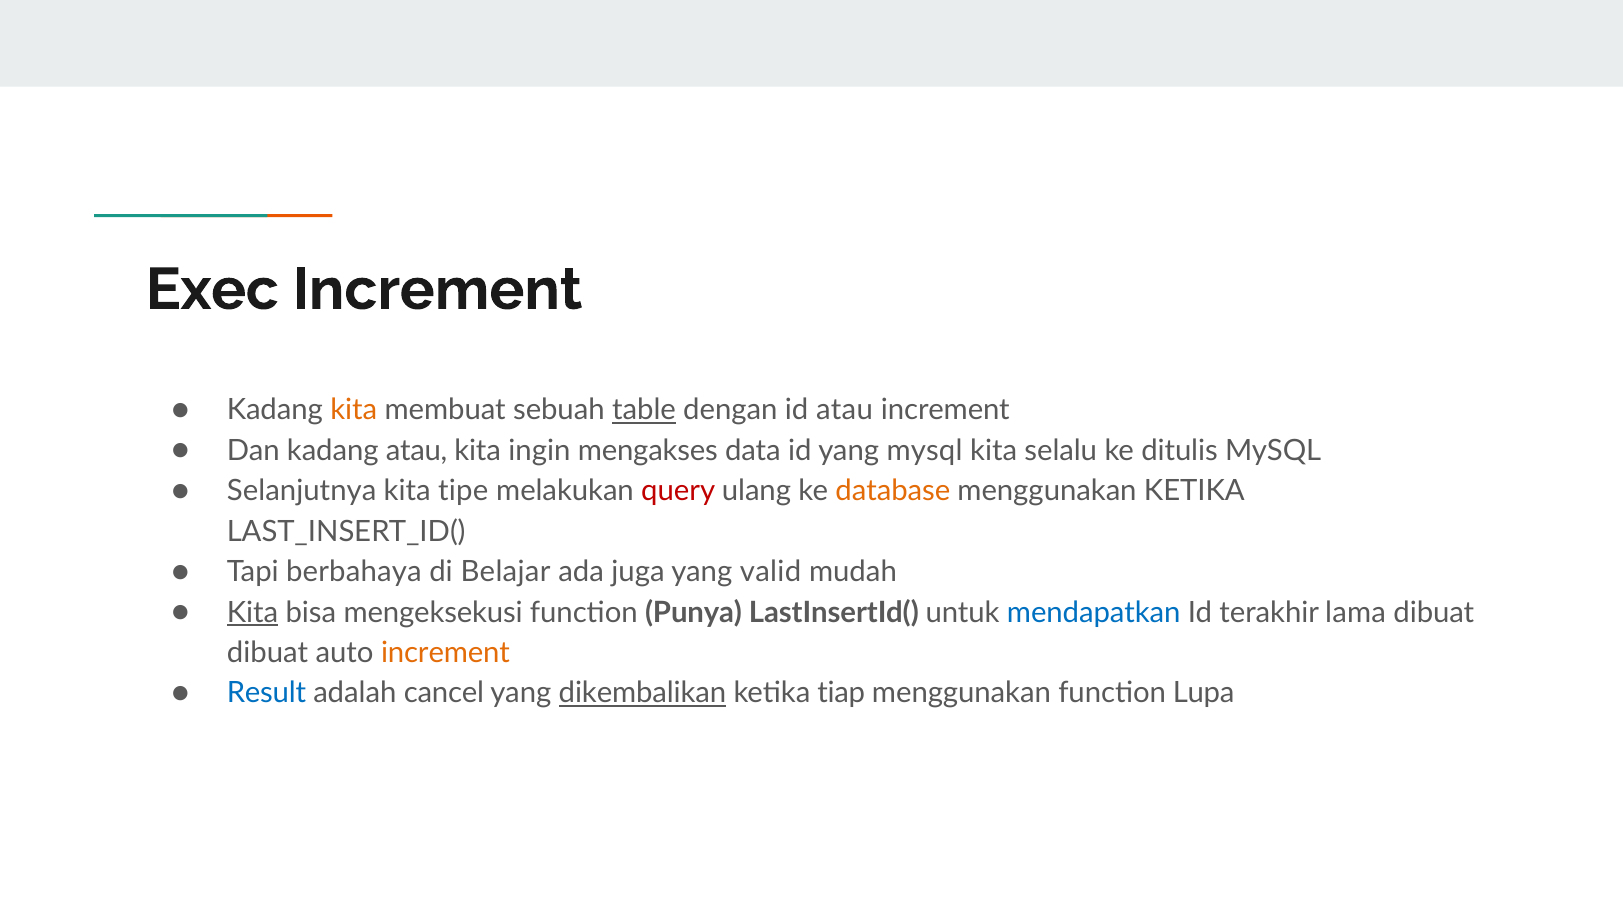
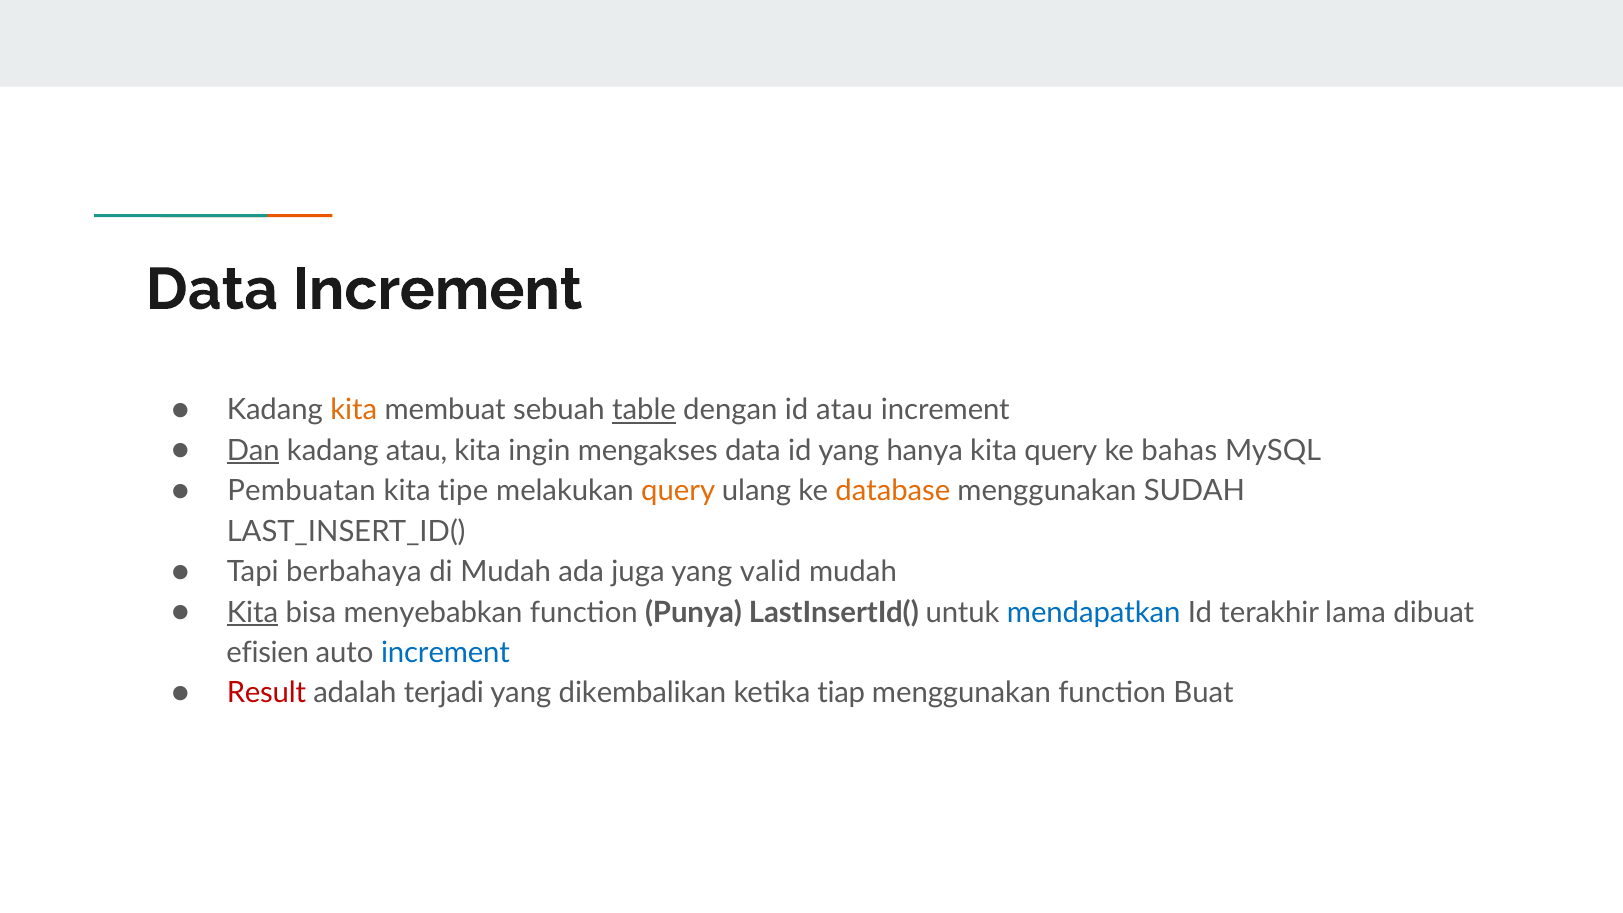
Exec: Exec -> Data (212, 290)
Dan underline: none -> present (253, 451)
yang mysql: mysql -> hanya (925, 451)
kita selalu: selalu -> query (1061, 451)
ditulis: ditulis -> bahas (1179, 451)
Selanjutnya: Selanjutnya -> Pembuatan (301, 491)
query colour: red -> orange (678, 491)
menggunakan KETIKA: KETIKA -> SUDAH (1194, 491)
di Belajar: Belajar -> Mudah (506, 572)
mengeksekusi: mengeksekusi -> menyebabkan (433, 612)
dibuat: dibuat -> efisien (268, 653)
increment colour: orange -> blue (445, 653)
Result colour: blue -> red (266, 693)
cancel: cancel -> terjadi (444, 693)
dikembalikan underline: present -> none (642, 693)
Lupa: Lupa -> Buat (1204, 693)
